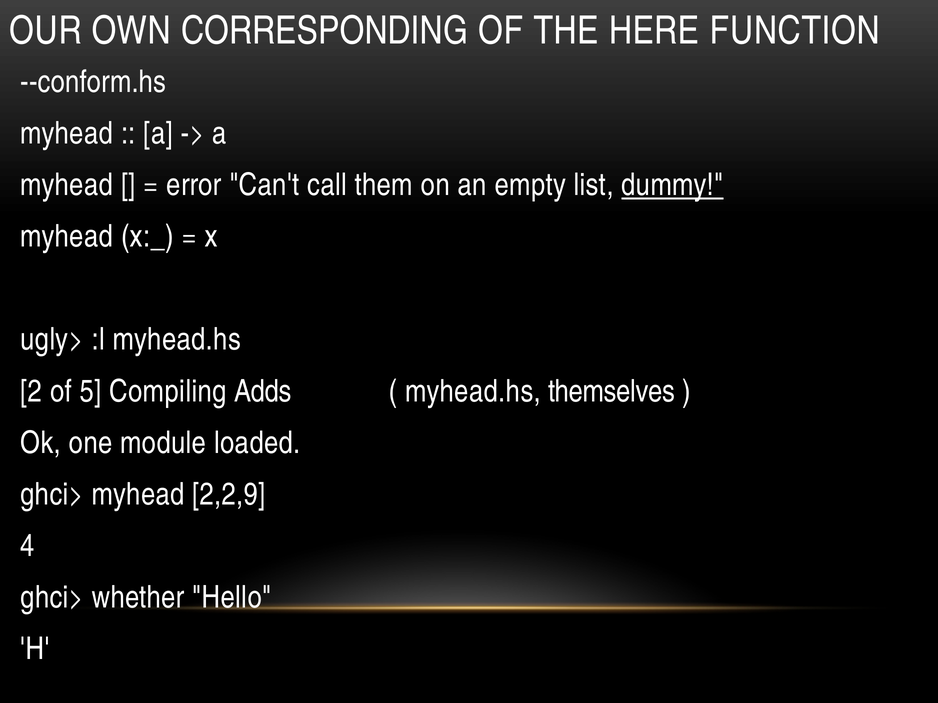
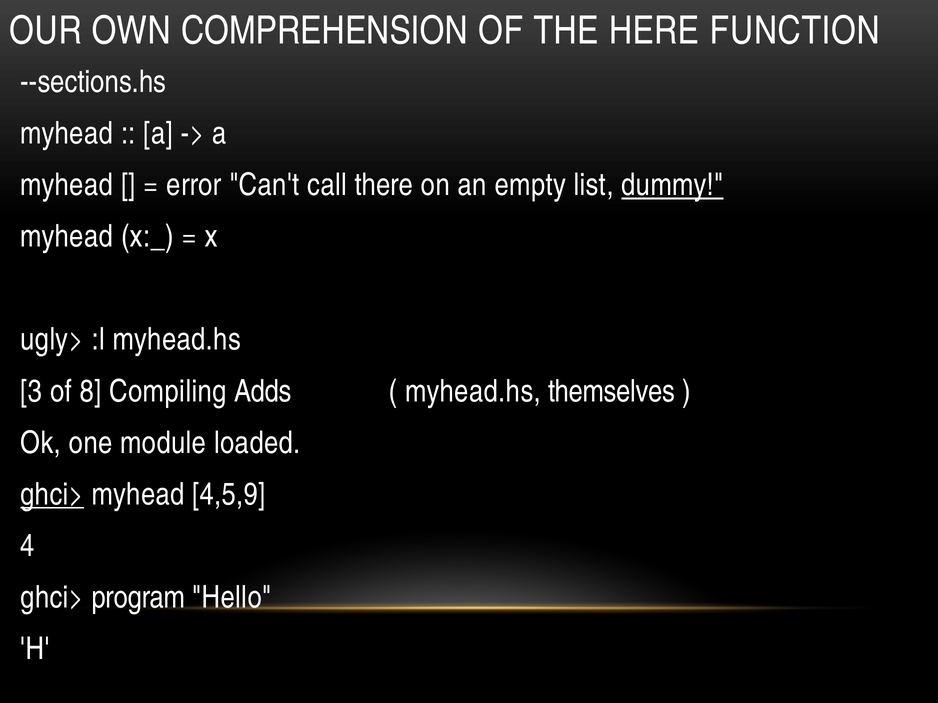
CORRESPONDING: CORRESPONDING -> COMPREHENSION (325, 31)
--conform.hs: --conform.hs -> --sections.hs (93, 82)
them: them -> there (384, 185)
2: 2 -> 3 (31, 391)
5: 5 -> 8 (90, 391)
ghci> underline: none -> present (52, 495)
2,2,9: 2,2,9 -> 4,5,9 (229, 495)
whether: whether -> program (138, 598)
